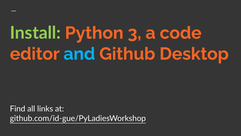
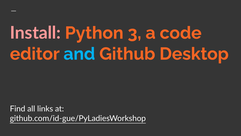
Install colour: light green -> pink (35, 33)
